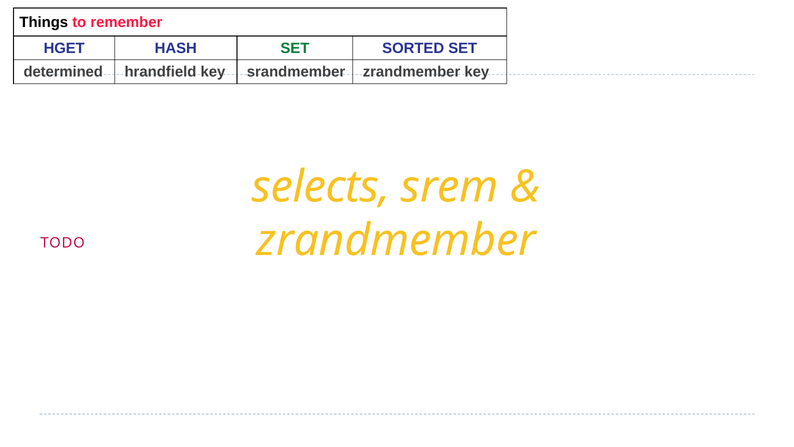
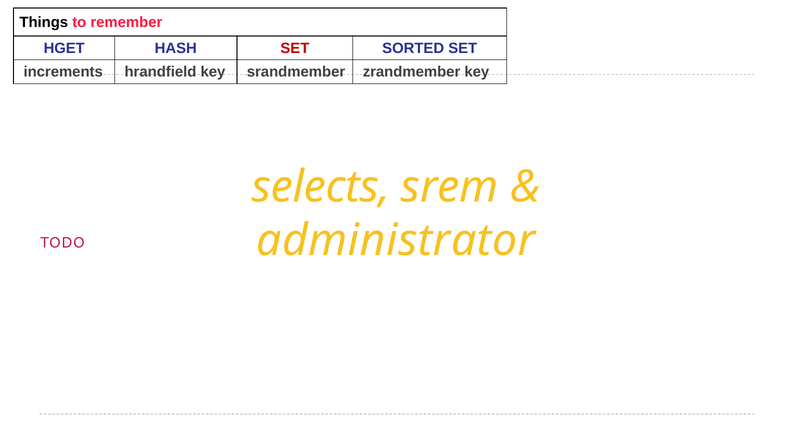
SET colour: green -> red (295, 48)
determined: determined -> increments (63, 72)
zrandmember: zrandmember -> administrator (396, 240)
